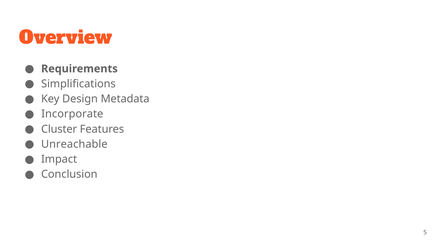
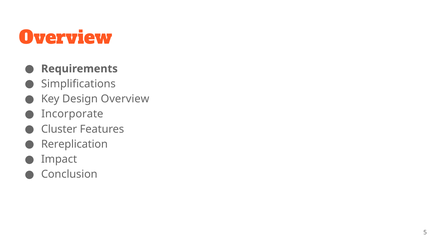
Design Metadata: Metadata -> Overview (125, 99)
Unreachable: Unreachable -> Rereplication (74, 144)
